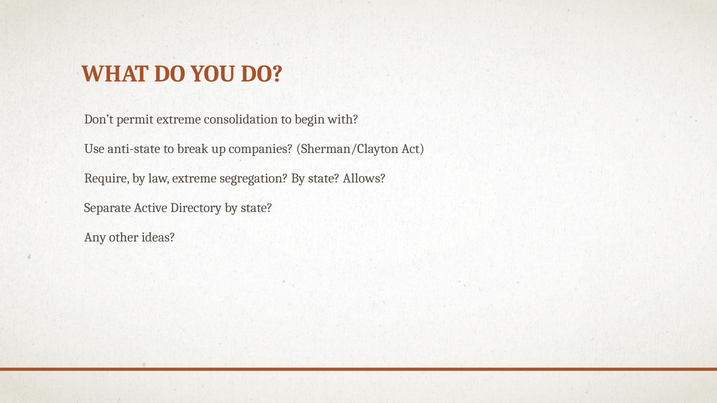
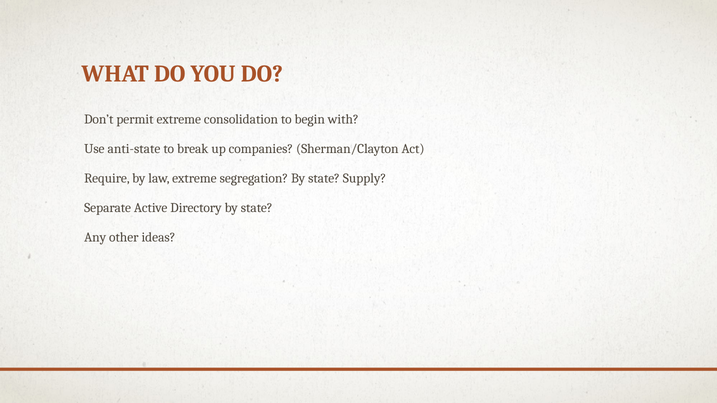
Allows: Allows -> Supply (365, 178)
